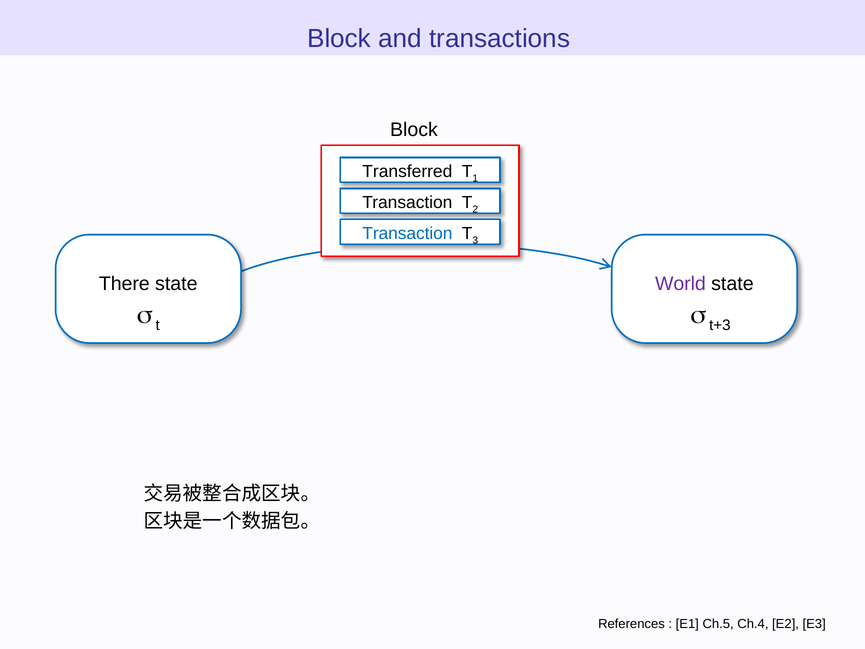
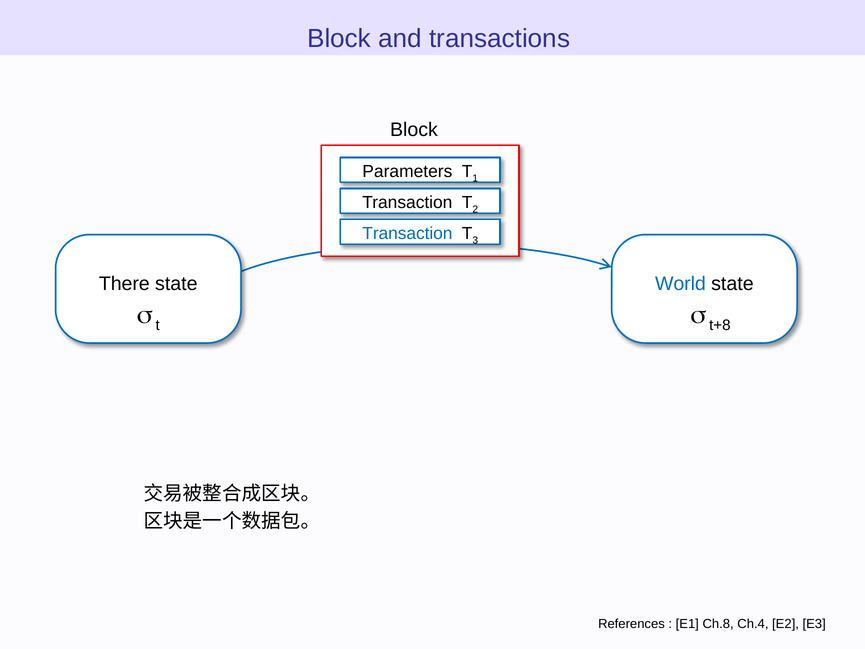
Transferred: Transferred -> Parameters (407, 172)
World colour: purple -> blue (680, 283)
t+3: t+3 -> t+8 (720, 325)
Ch.5: Ch.5 -> Ch.8 (718, 624)
